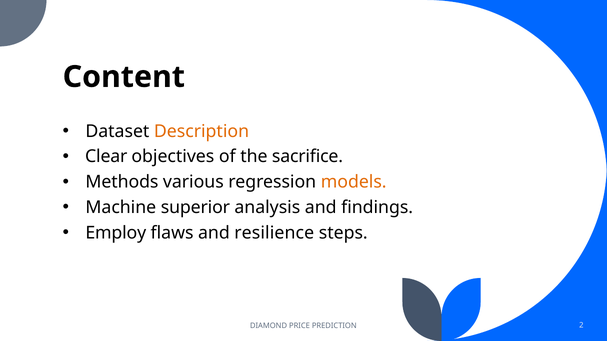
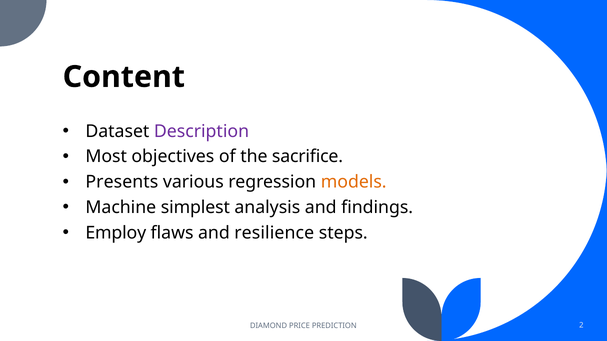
Description colour: orange -> purple (202, 131)
Clear: Clear -> Most (106, 157)
Methods: Methods -> Presents (122, 182)
superior: superior -> simplest (195, 208)
